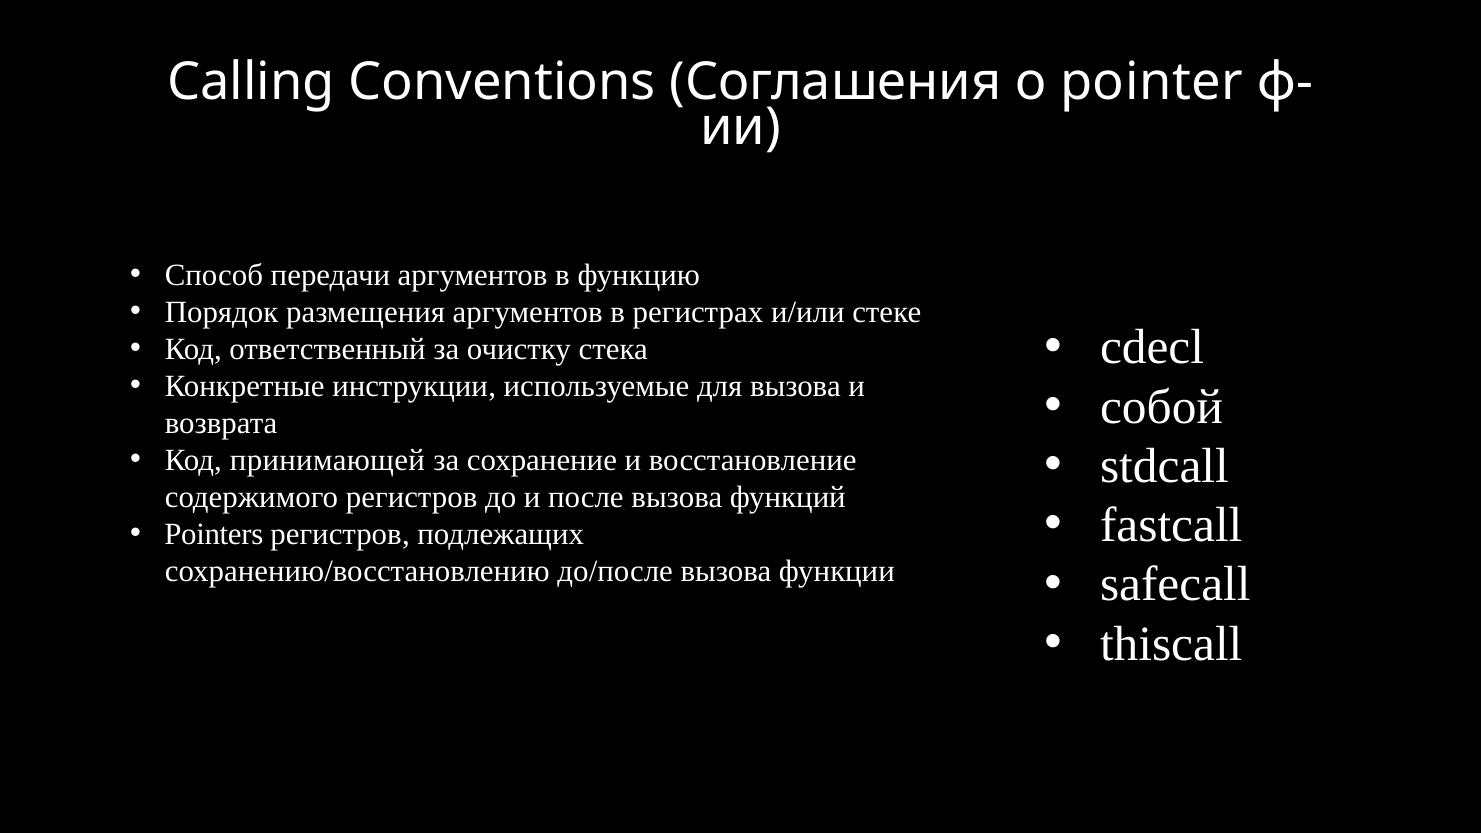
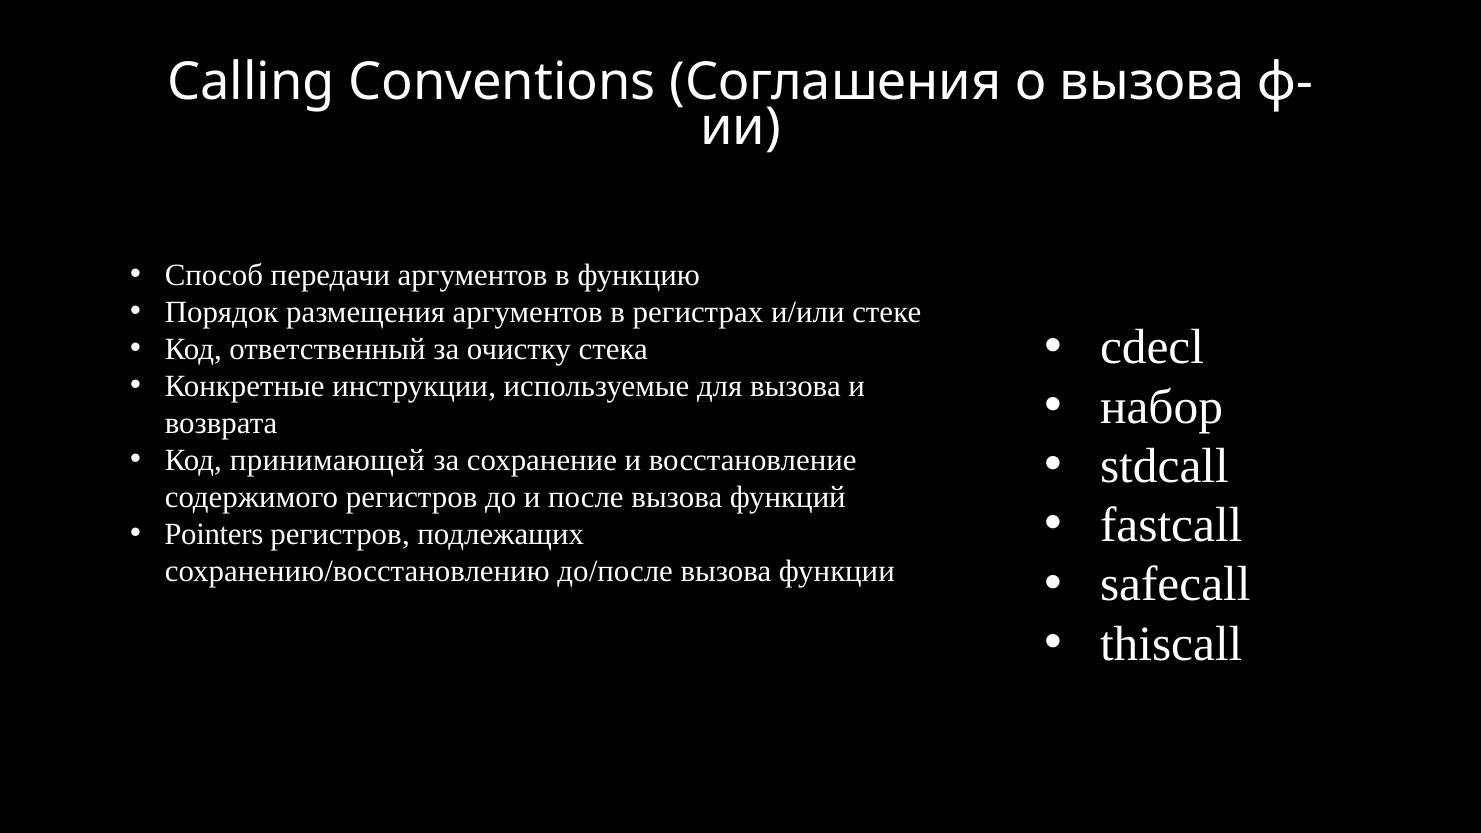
о pointer: pointer -> вызова (1152, 82)
собой: собой -> набор (1162, 407)
